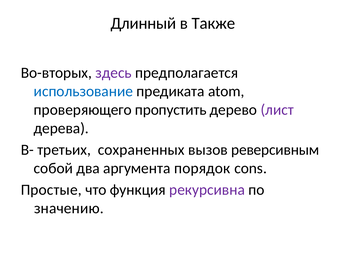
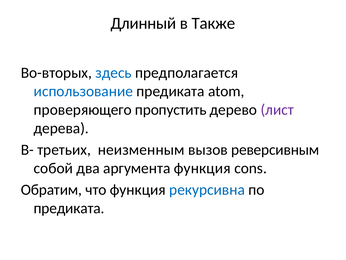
здесь colour: purple -> blue (114, 73)
сохраненных: сохраненных -> неизменным (141, 149)
аргумента порядок: порядок -> функция (202, 168)
Простые: Простые -> Обратим (51, 189)
рекурсивна colour: purple -> blue (207, 189)
значению: значению -> предиката (69, 208)
